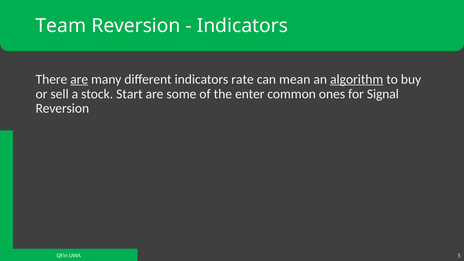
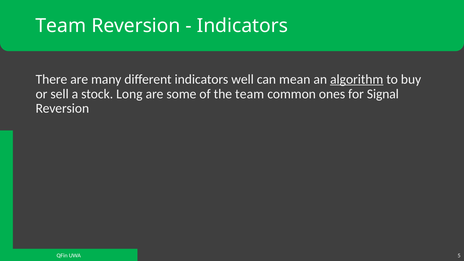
are underline: present -> none (79, 79)
rate: rate -> well (243, 79)
Start: Start -> Long (129, 94)
the enter: enter -> team (250, 94)
